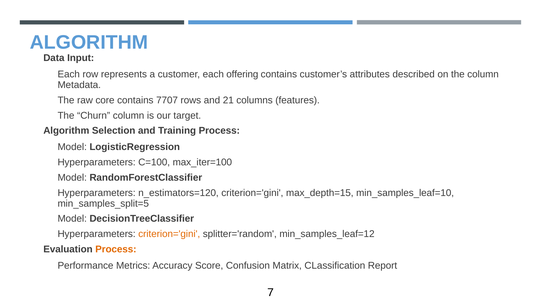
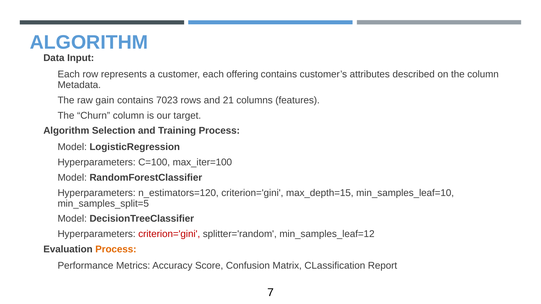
core: core -> gain (105, 100)
7707: 7707 -> 7023 (167, 100)
criterion='gini colour: orange -> red (169, 234)
